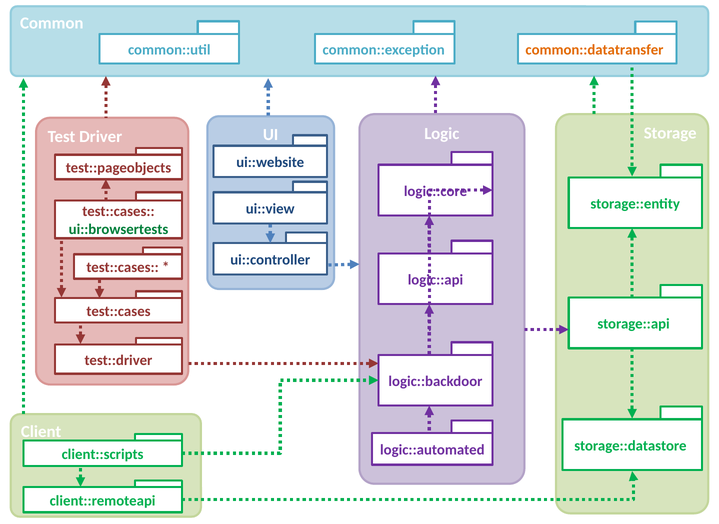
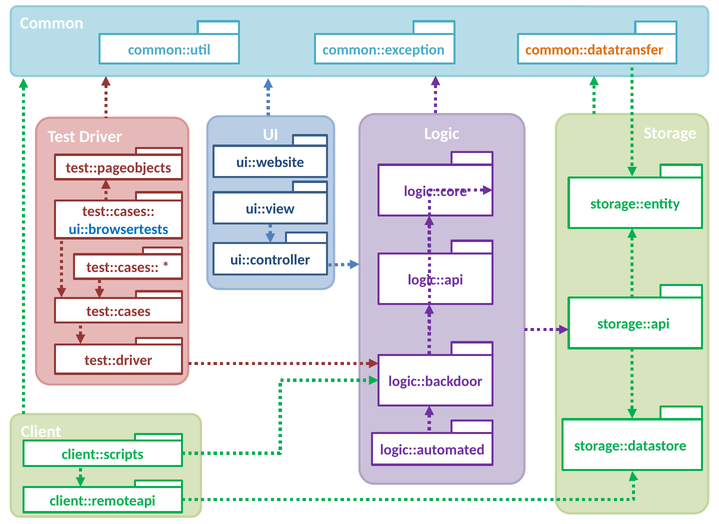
ui::browsertests colour: green -> blue (119, 229)
